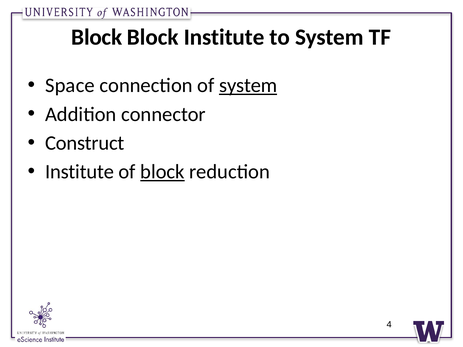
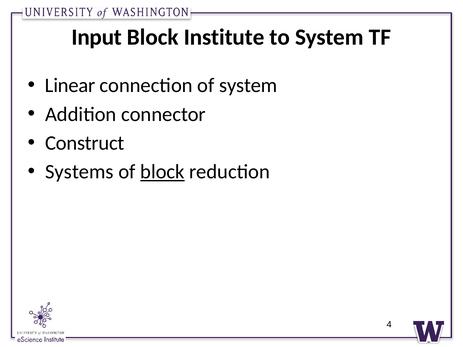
Block: Block -> Input (97, 37)
Space: Space -> Linear (70, 86)
system underline: present -> none (248, 86)
Institute: Institute -> Systems (79, 172)
